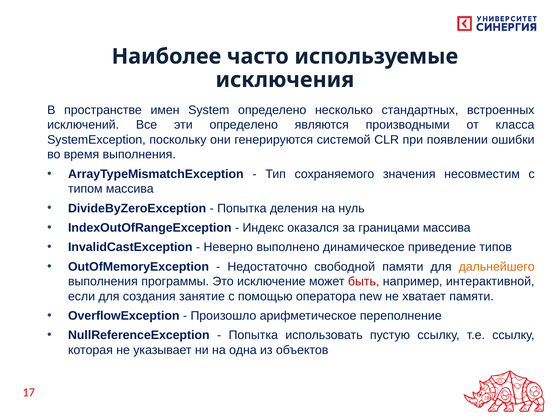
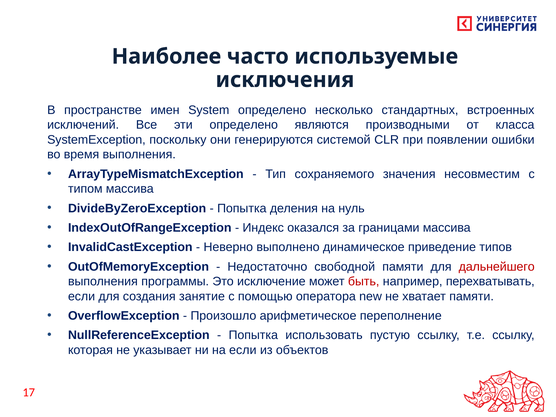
дальнейшего colour: orange -> red (497, 267)
интерактивной: интерактивной -> перехватывать (490, 281)
на одна: одна -> если (243, 350)
